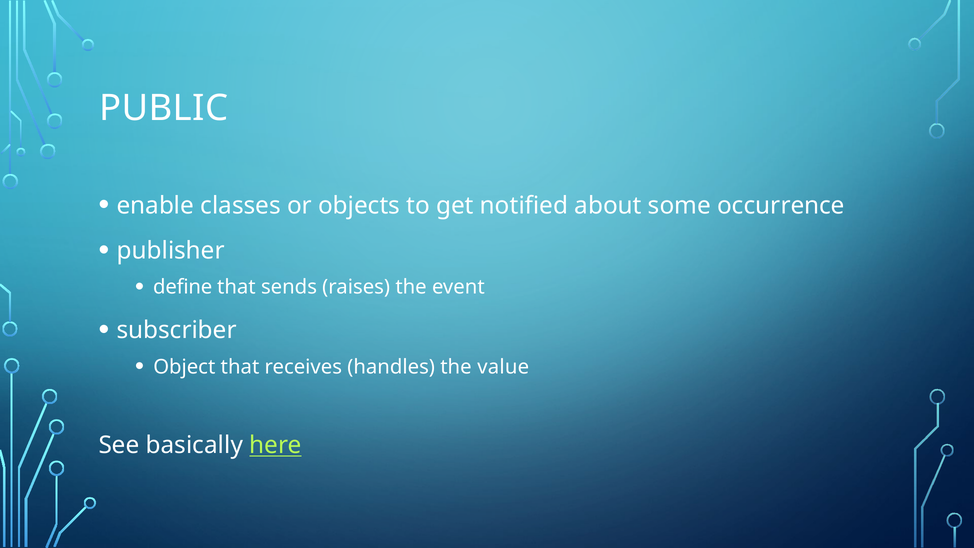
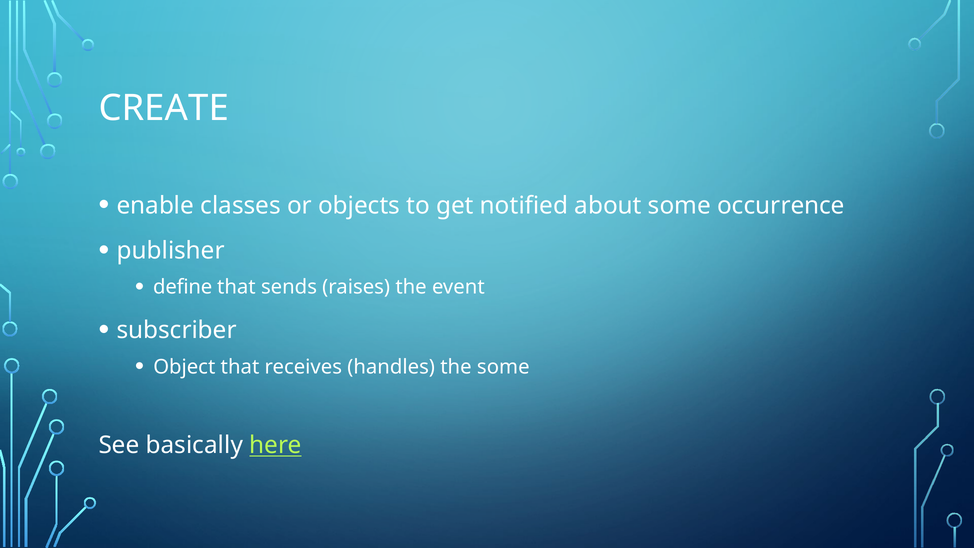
PUBLIC: PUBLIC -> CREATE (164, 108)
the value: value -> some (503, 367)
